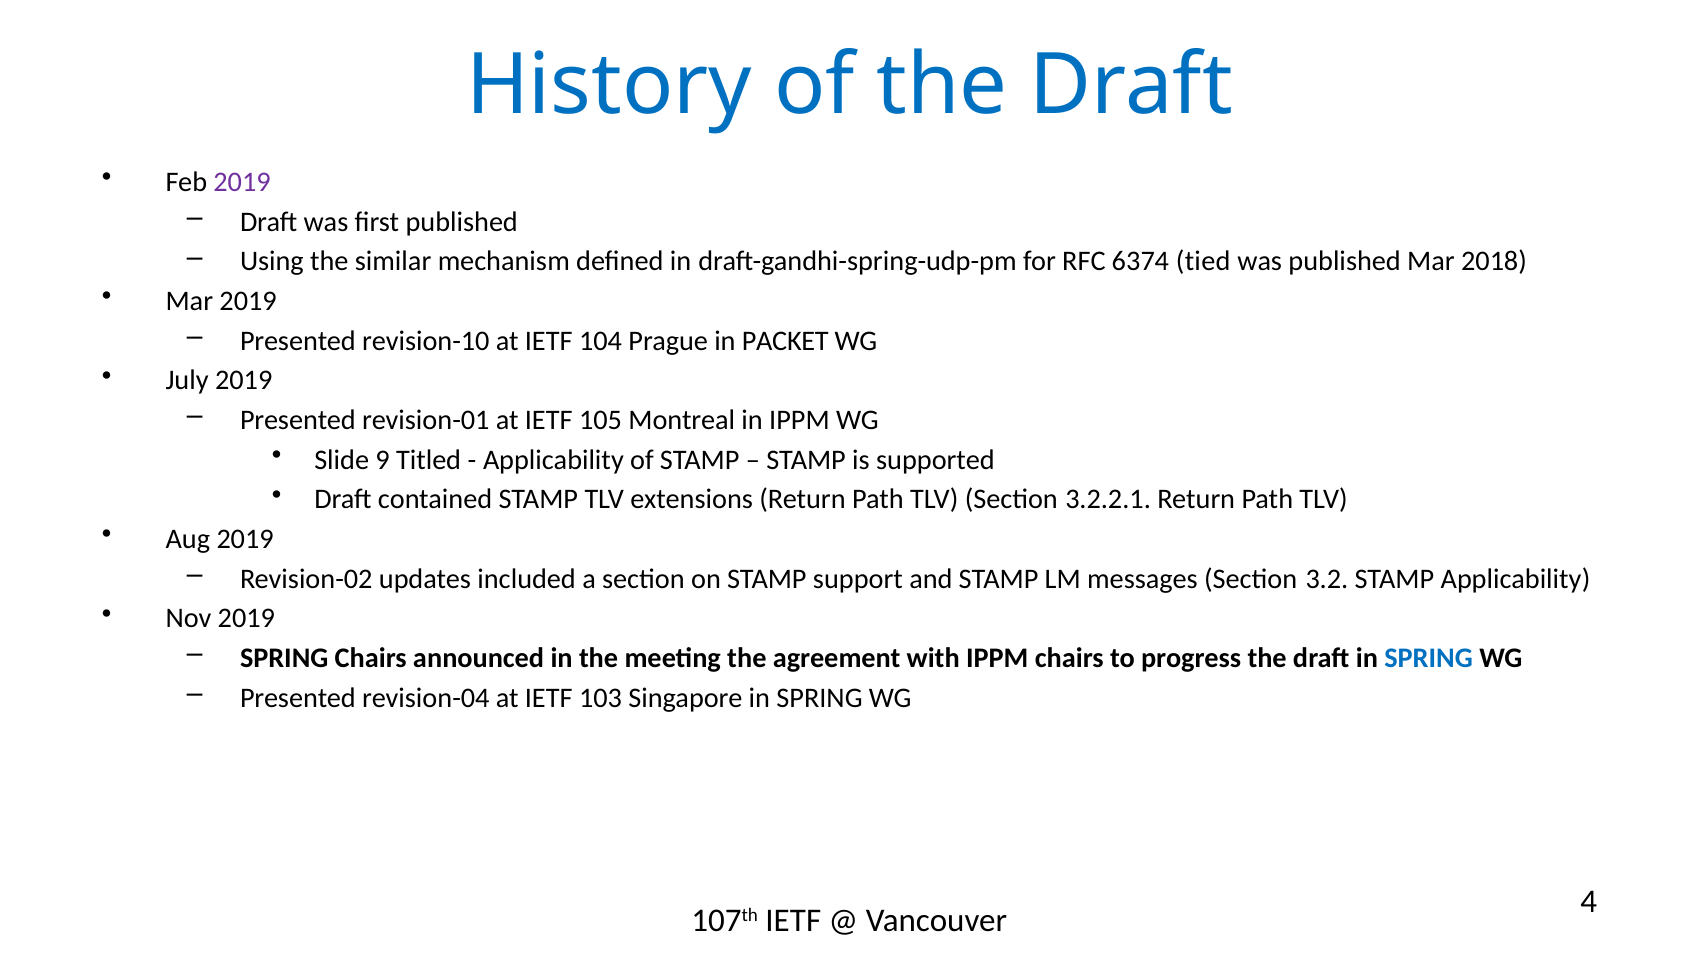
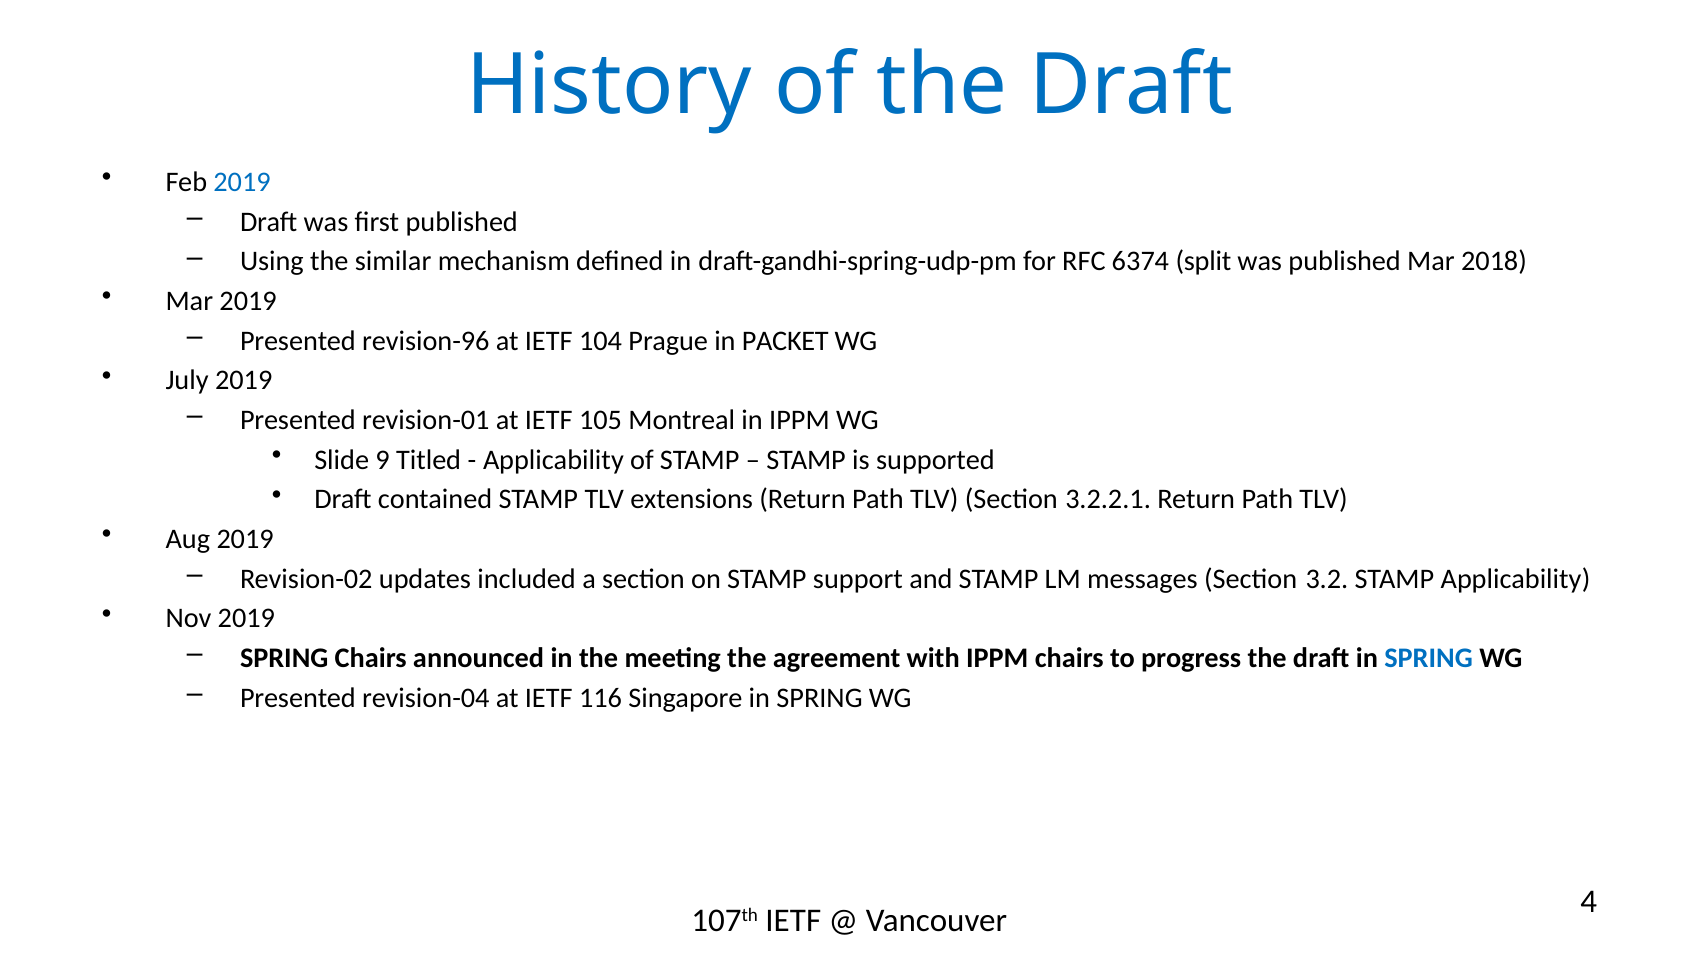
2019 colour: purple -> blue (242, 182)
tied: tied -> split (1203, 261)
revision-10: revision-10 -> revision-96 (426, 341)
103: 103 -> 116 (601, 698)
